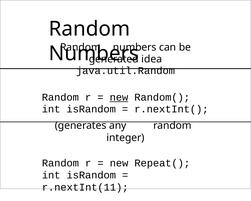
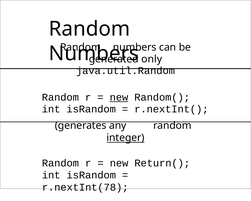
idea: idea -> only (152, 59)
integer underline: none -> present (125, 137)
Repeat(: Repeat( -> Return( (162, 163)
r.nextInt(11: r.nextInt(11 -> r.nextInt(78 (85, 187)
